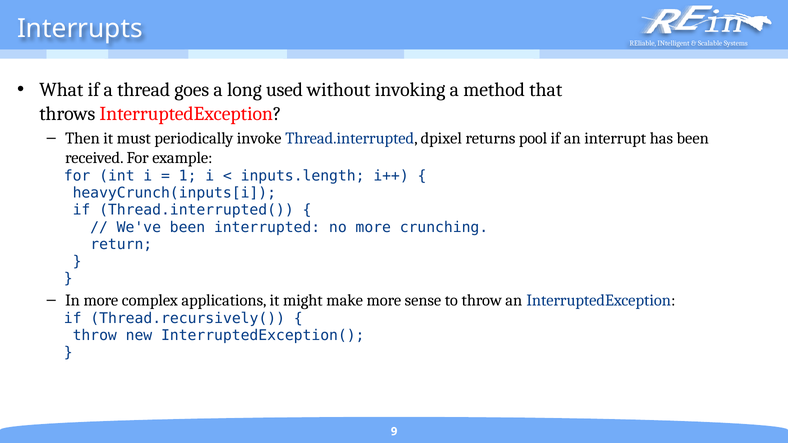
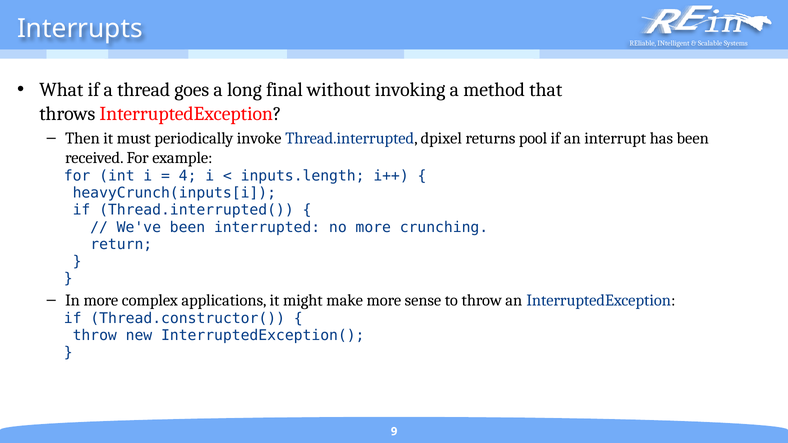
used: used -> final (284, 90)
1: 1 -> 4 (188, 176)
Thread.recursively(: Thread.recursively( -> Thread.constructor( (188, 319)
